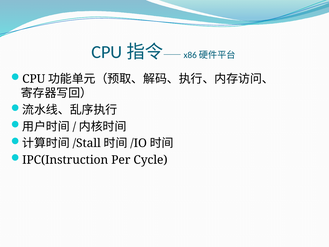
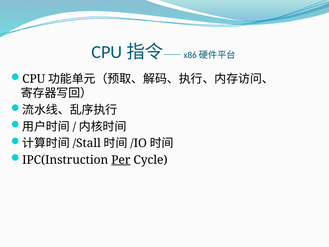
Per underline: none -> present (121, 160)
